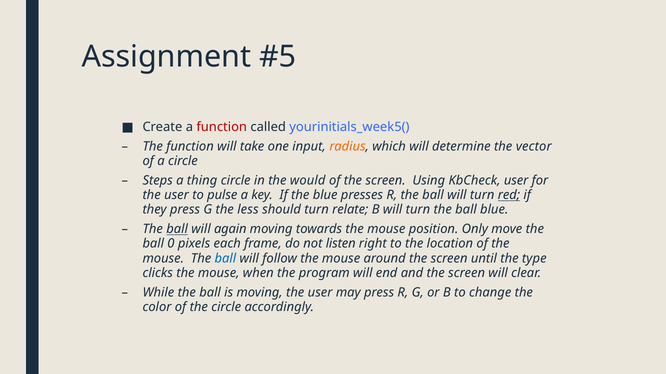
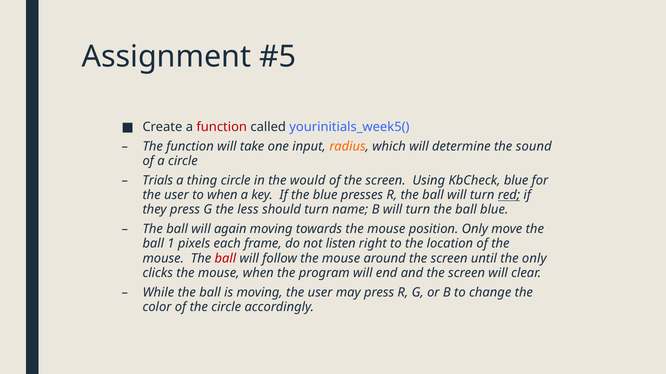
vector: vector -> sound (534, 147)
Steps: Steps -> Trials (158, 181)
KbCheck user: user -> blue (516, 181)
to pulse: pulse -> when (222, 195)
relate: relate -> name (350, 210)
ball underline: present -> none (177, 229)
0: 0 -> 1 (171, 244)
ball colour: blue -> red (225, 259)
the type: type -> only (534, 259)
